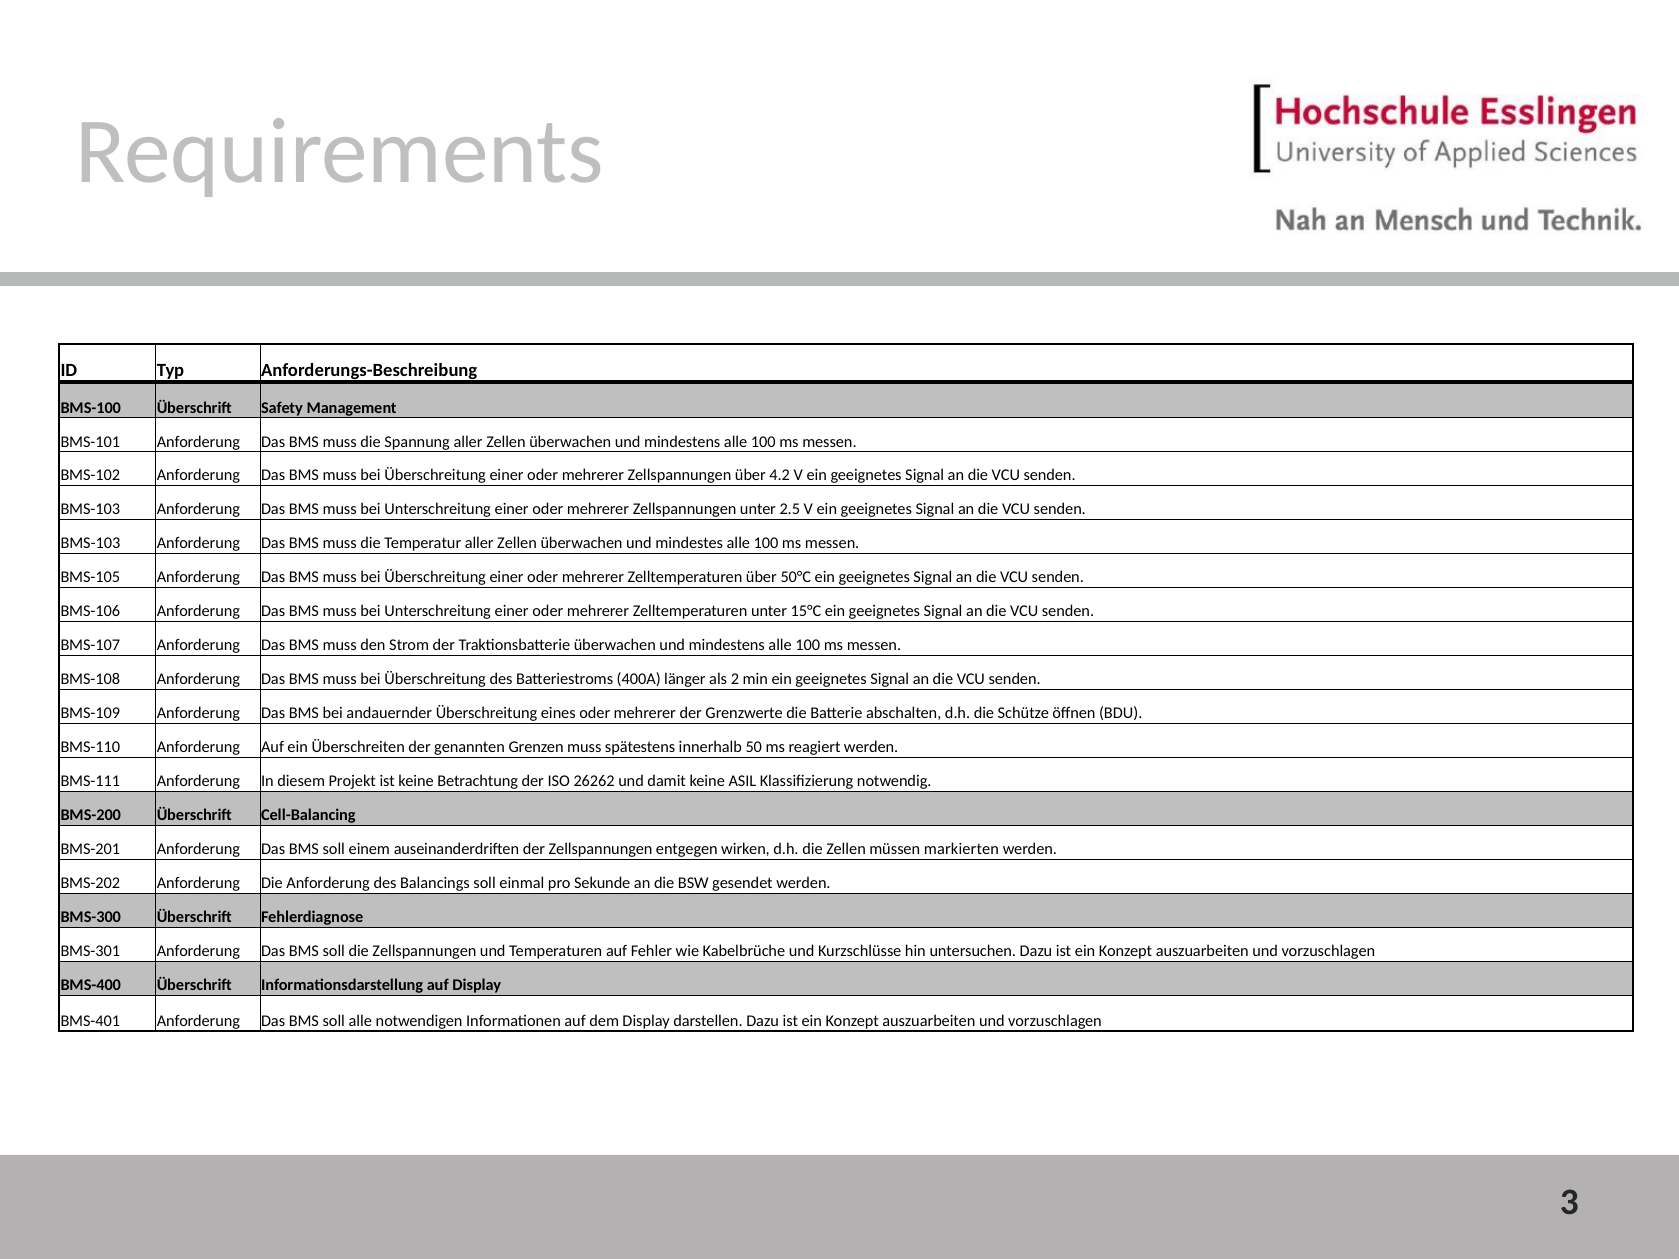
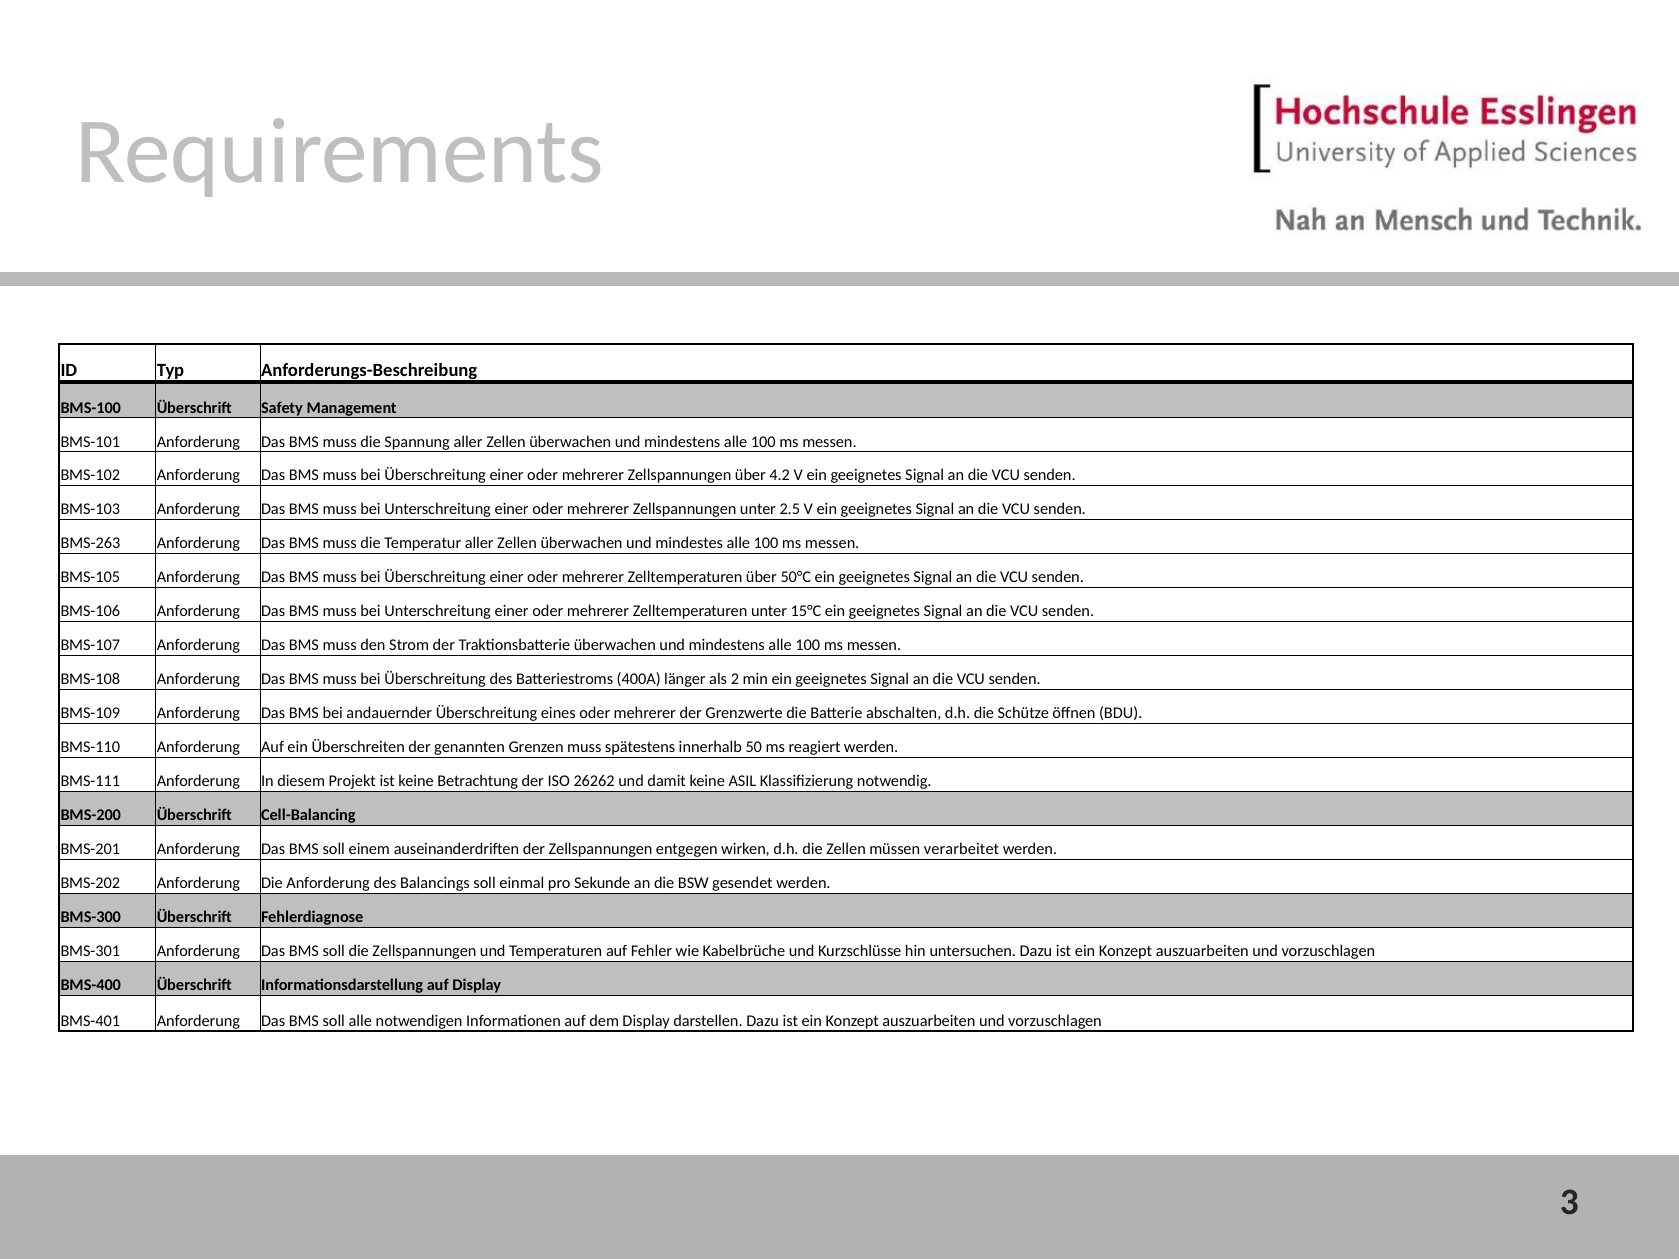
BMS-103: BMS-103 -> BMS-263 (90, 544)
markierten: markierten -> verarbeitet (962, 849)
